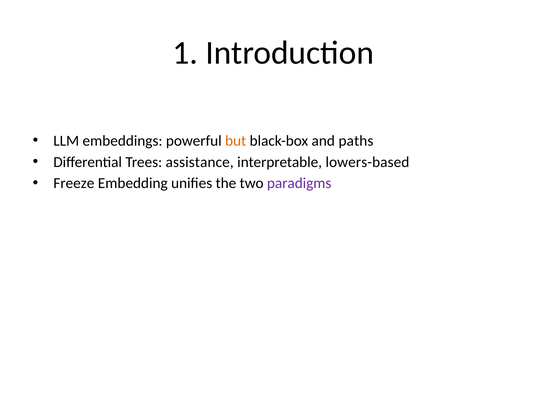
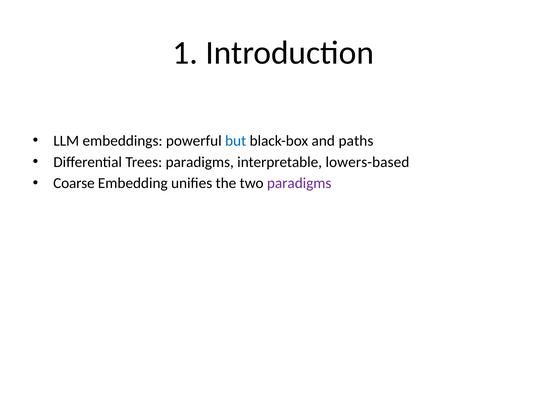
but colour: orange -> blue (236, 141)
Trees assistance: assistance -> paradigms (200, 162)
Freeze: Freeze -> Coarse (74, 183)
